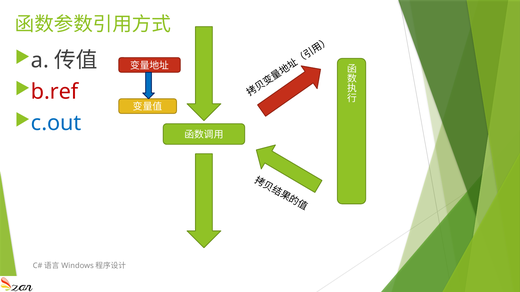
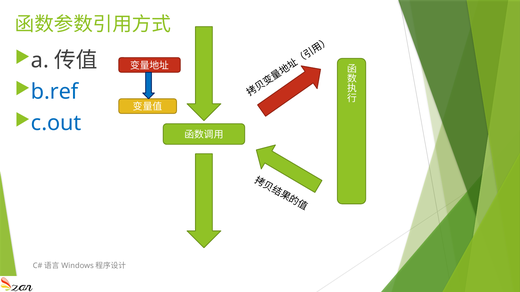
b.ref colour: red -> blue (55, 92)
